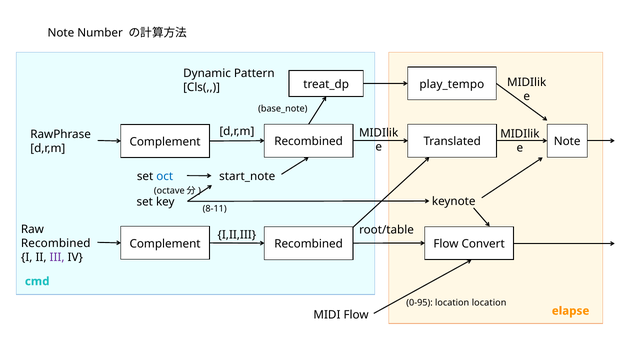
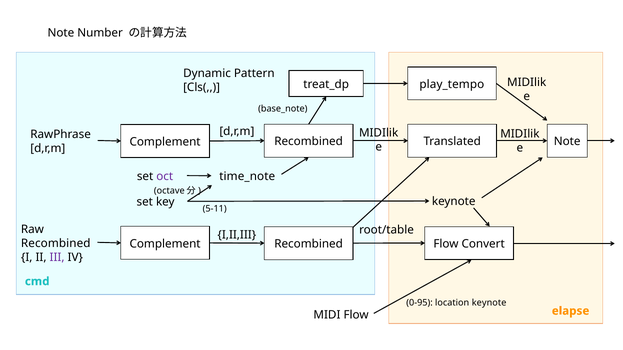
oct colour: blue -> purple (165, 177)
start_note: start_note -> time_note (247, 177)
8-11: 8-11 -> 5-11 (215, 209)
location location: location -> keynote (489, 303)
